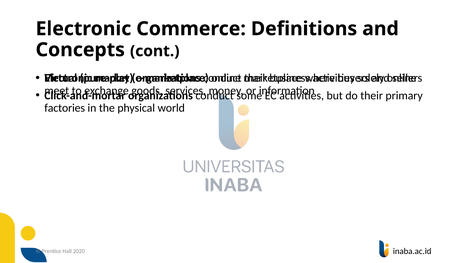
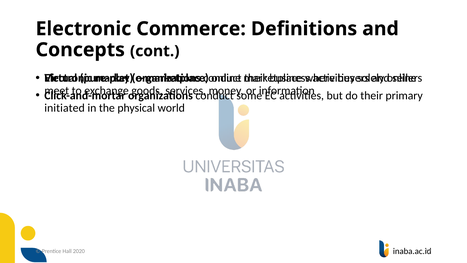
factories: factories -> initiated (65, 108)
